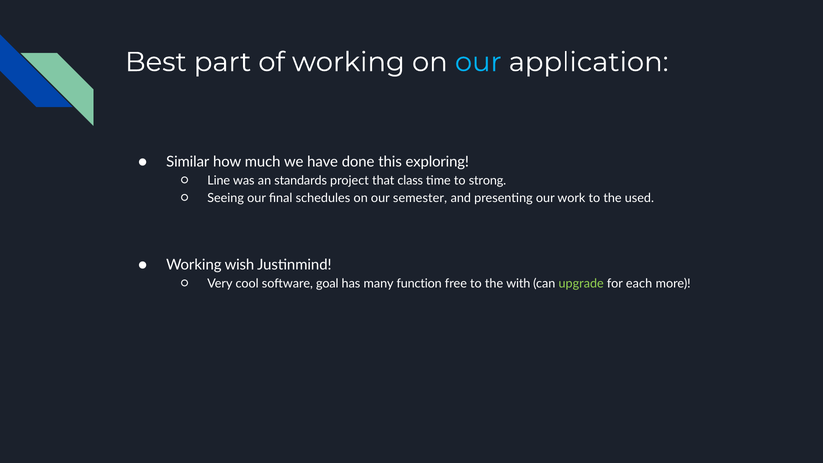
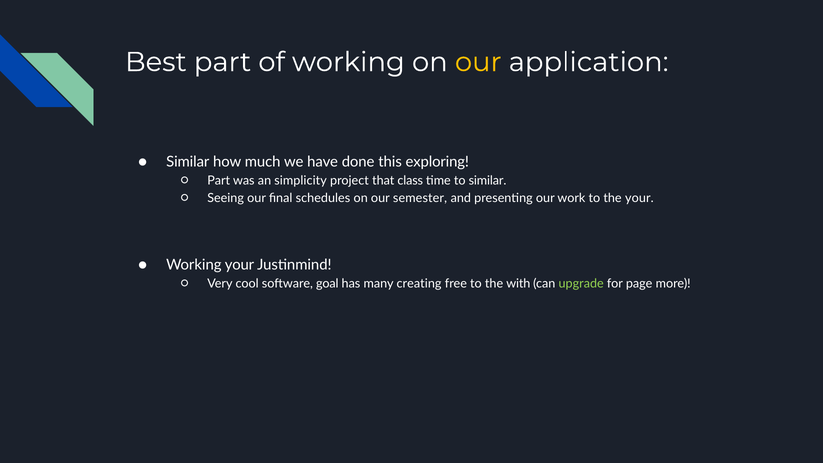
our colour: light blue -> yellow (478, 62)
Line: Line -> Part (219, 180)
standards: standards -> simplicity (301, 180)
to strong: strong -> similar (488, 180)
the used: used -> your (639, 198)
Working wish: wish -> your (239, 265)
function: function -> creating (419, 283)
each: each -> page (639, 283)
